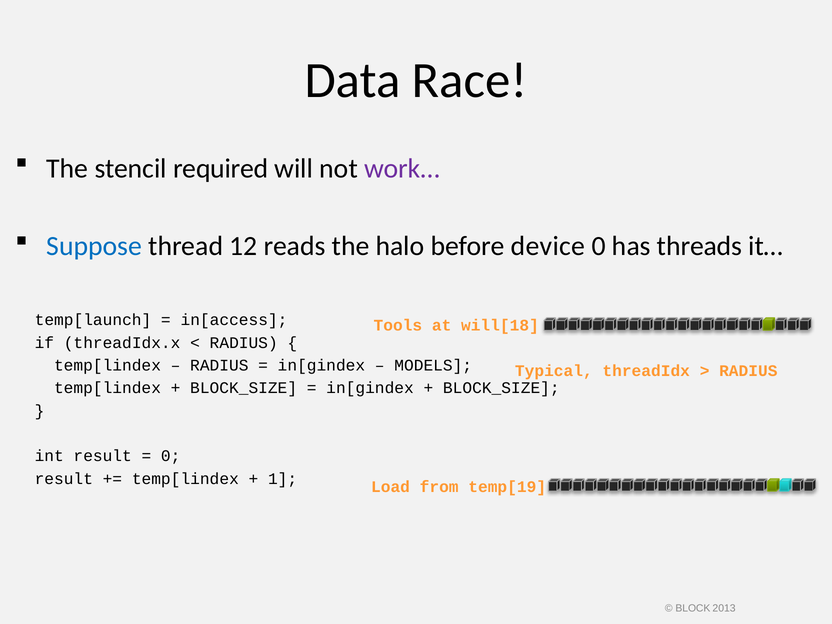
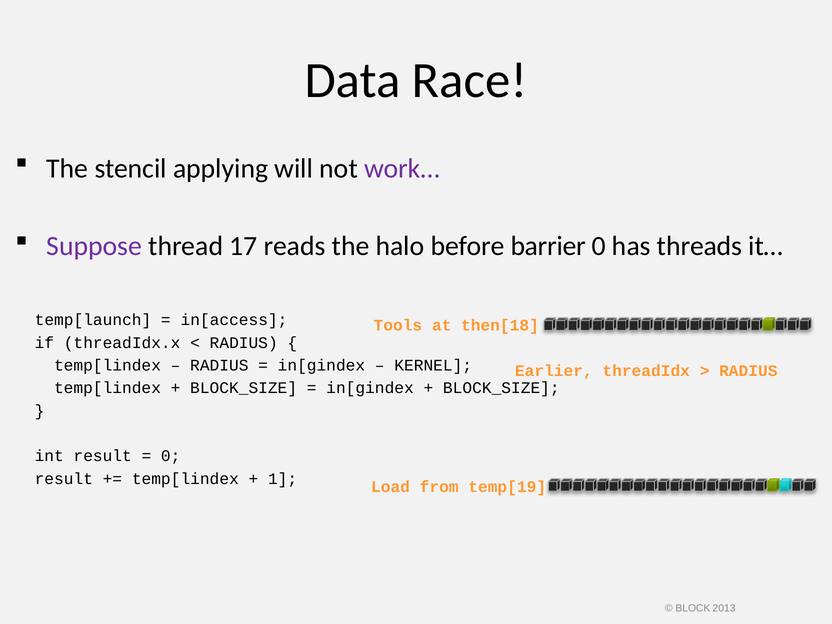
required: required -> applying (221, 168)
Suppose colour: blue -> purple (94, 246)
12: 12 -> 17 (243, 246)
device: device -> barrier (548, 246)
will[18: will[18 -> then[18 (500, 325)
MODELS: MODELS -> KERNEL (433, 365)
Typical: Typical -> Earlier (554, 371)
